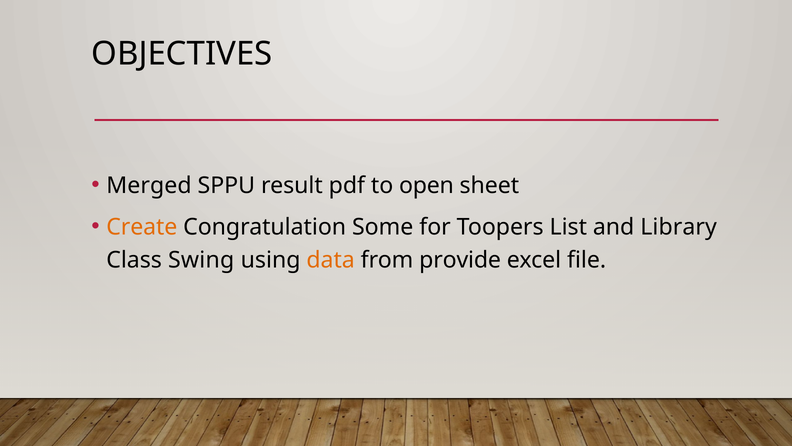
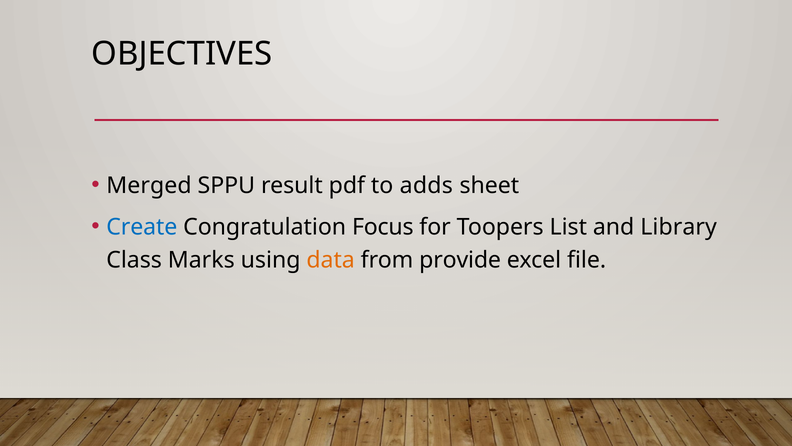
open: open -> adds (426, 185)
Create colour: orange -> blue (142, 227)
Some: Some -> Focus (383, 227)
Swing: Swing -> Marks (201, 260)
